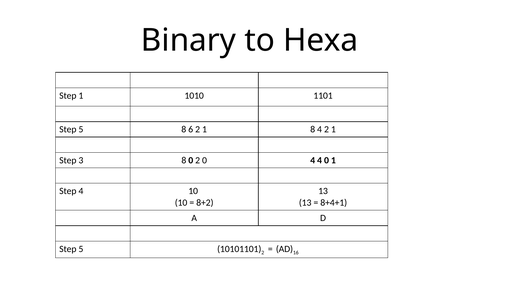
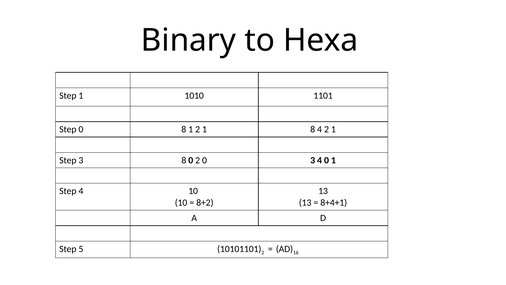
5: 5 -> 0 (81, 129)
8 6: 6 -> 1 (191, 129)
0 4: 4 -> 3 (313, 160)
